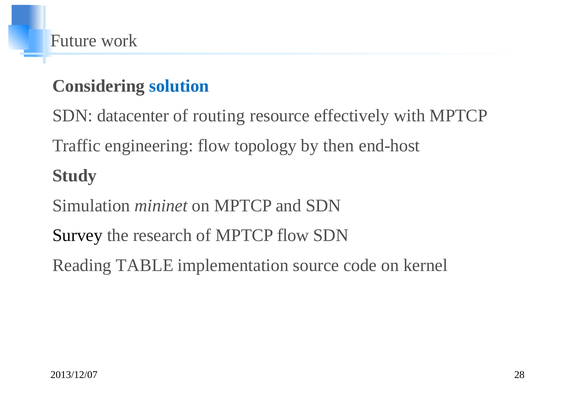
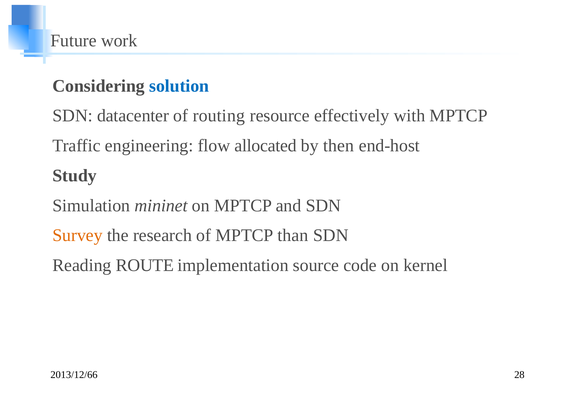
topology: topology -> allocated (266, 146)
Survey colour: black -> orange (78, 235)
MPTCP flow: flow -> than (293, 235)
TABLE: TABLE -> ROUTE (145, 265)
2013/12/07: 2013/12/07 -> 2013/12/66 (74, 375)
